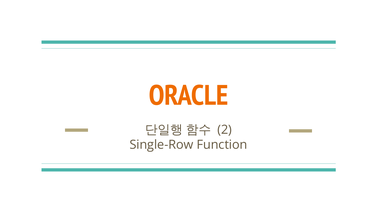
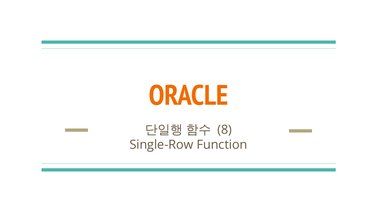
2: 2 -> 8 (225, 130)
